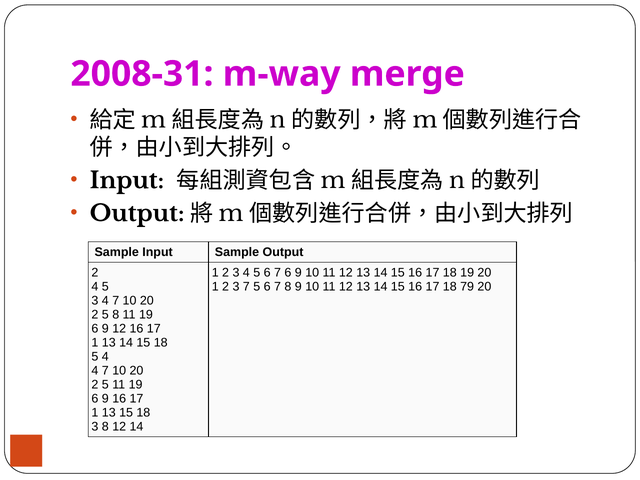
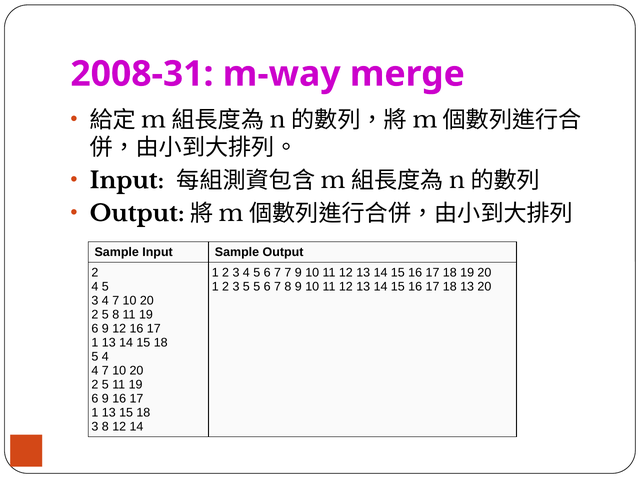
7 6: 6 -> 7 (288, 273)
3 7: 7 -> 5 (246, 287)
18 79: 79 -> 13 (467, 287)
